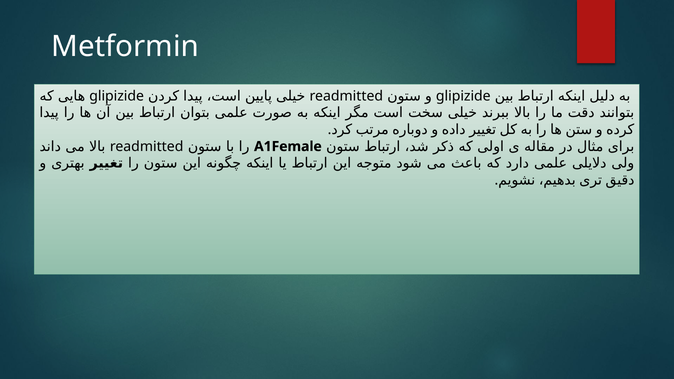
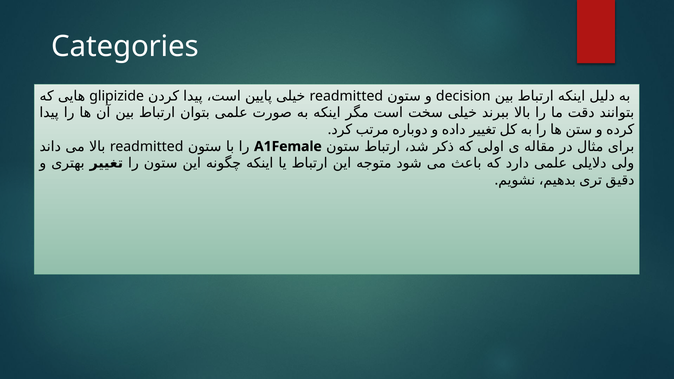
Metformin: Metformin -> Categories (125, 46)
glipizide: glipizide -> decision (463, 96)
